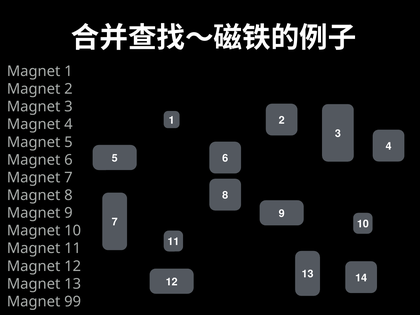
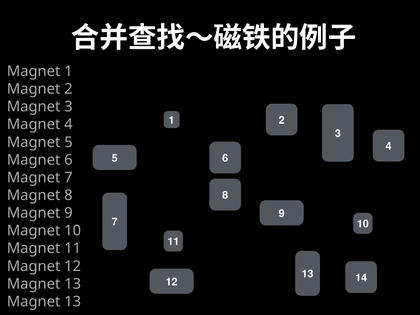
99: 99 -> 13 (73, 302)
